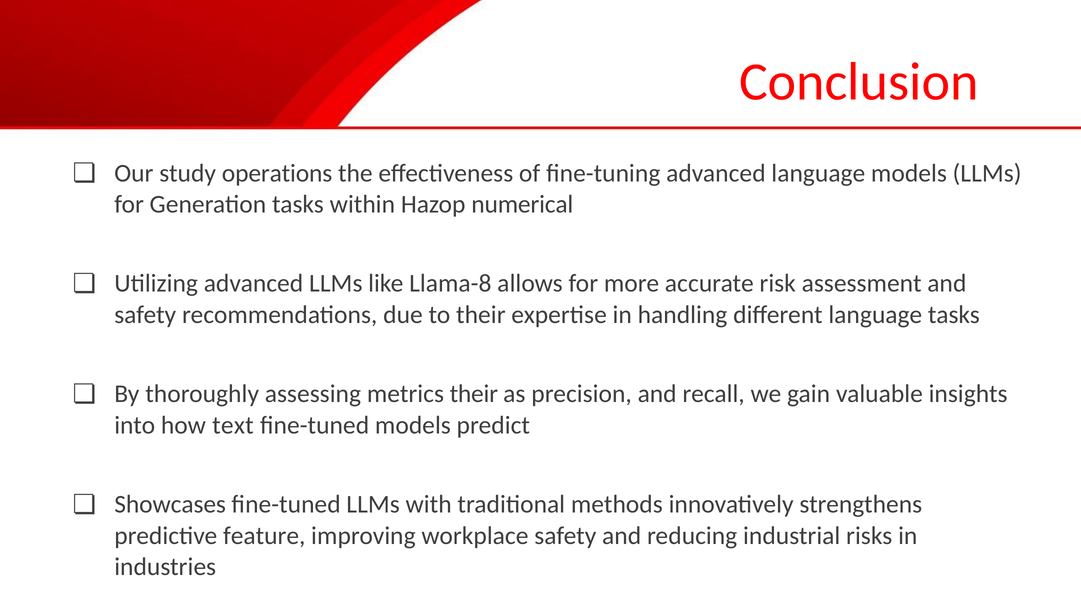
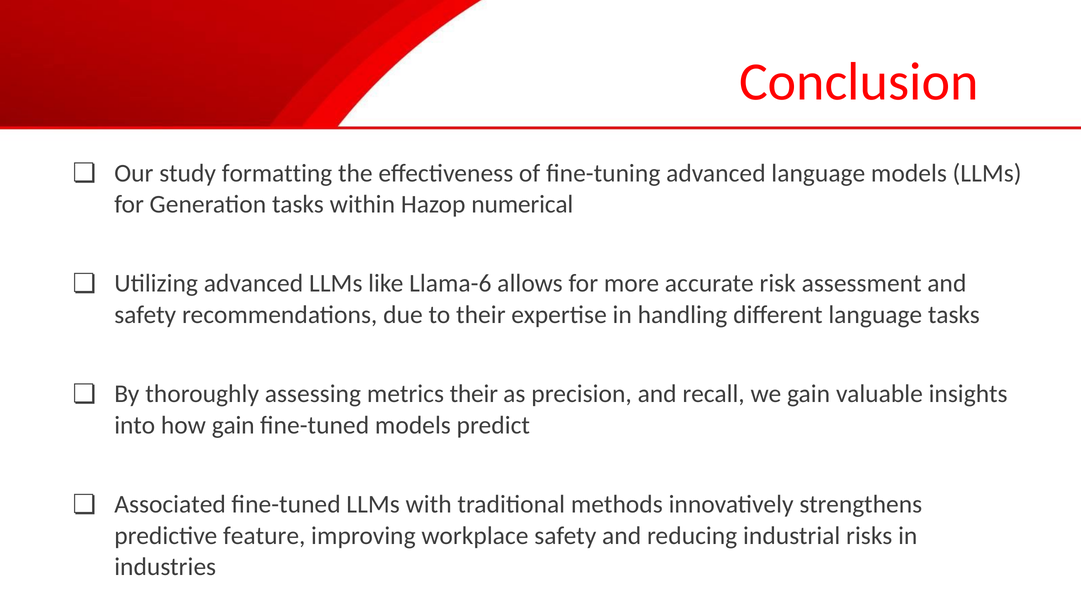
operations: operations -> formatting (277, 173)
Llama-8: Llama-8 -> Llama-6 (450, 284)
how text: text -> gain (233, 425)
Showcases: Showcases -> Associated (170, 504)
